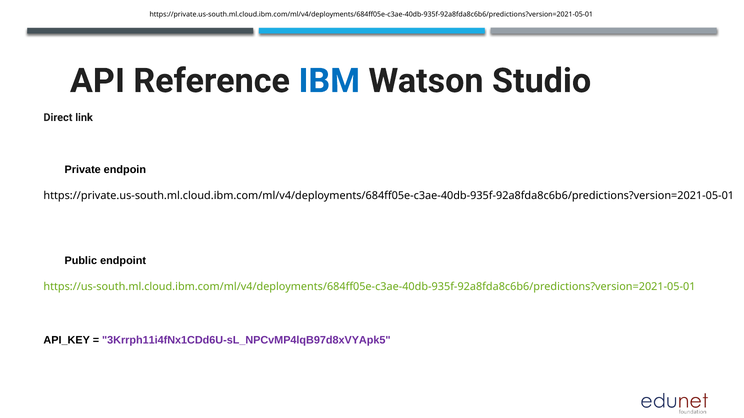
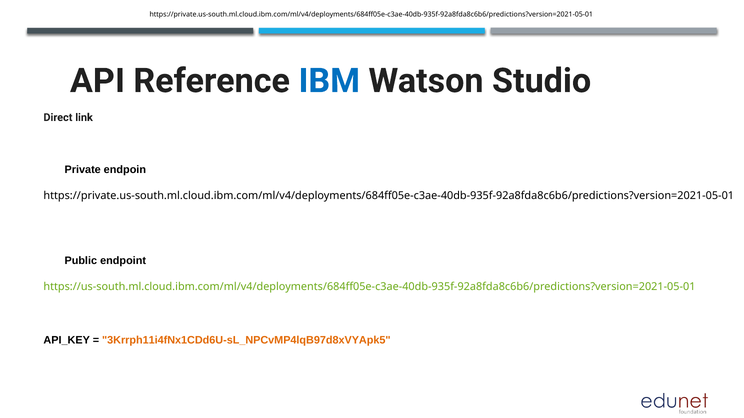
3Krrph11i4fNx1CDd6U-sL_NPCvMP4lqB97d8xVYApk5 colour: purple -> orange (246, 341)
